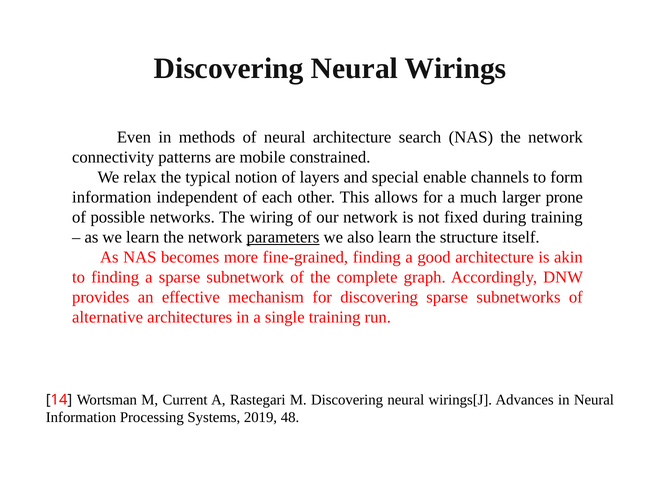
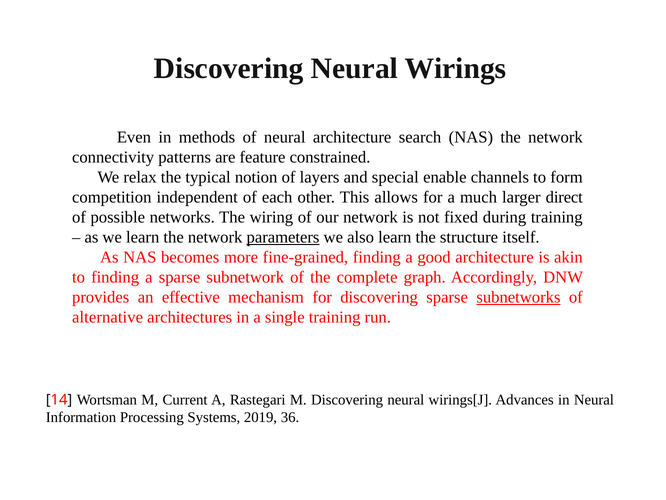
mobile: mobile -> feature (263, 157)
information: information -> competition (112, 197)
prone: prone -> direct (564, 197)
subnetworks underline: none -> present (518, 297)
48: 48 -> 36 (290, 417)
